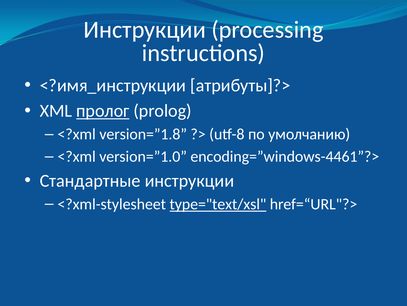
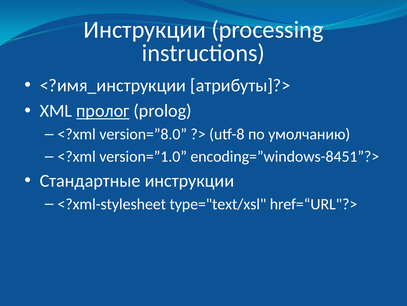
version=”1.8: version=”1.8 -> version=”8.0 (143, 134)
encoding=”windows-4461”?>: encoding=”windows-4461”?> -> encoding=”windows-8451”?> (285, 156)
type="text/xsl underline: present -> none (218, 204)
